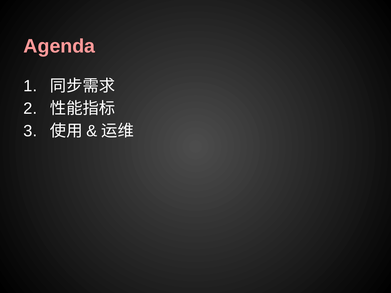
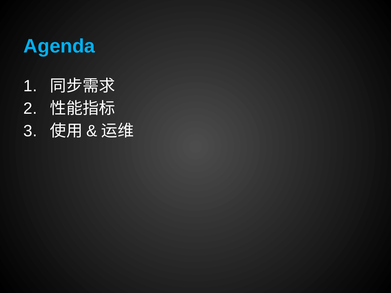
Agenda colour: pink -> light blue (59, 46)
